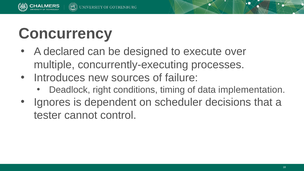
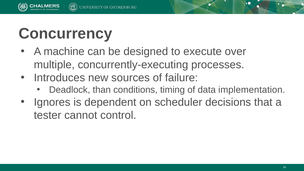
declared: declared -> machine (64, 52)
right: right -> than (102, 90)
